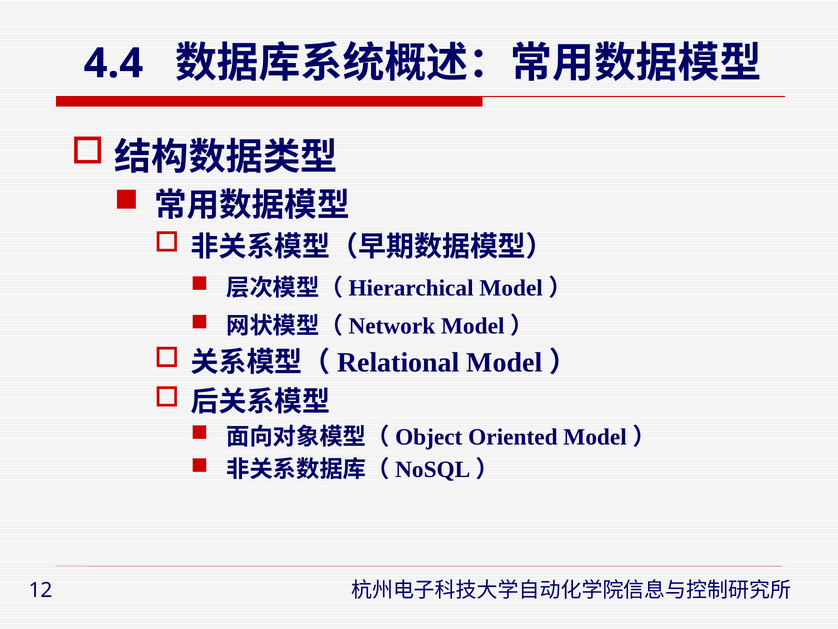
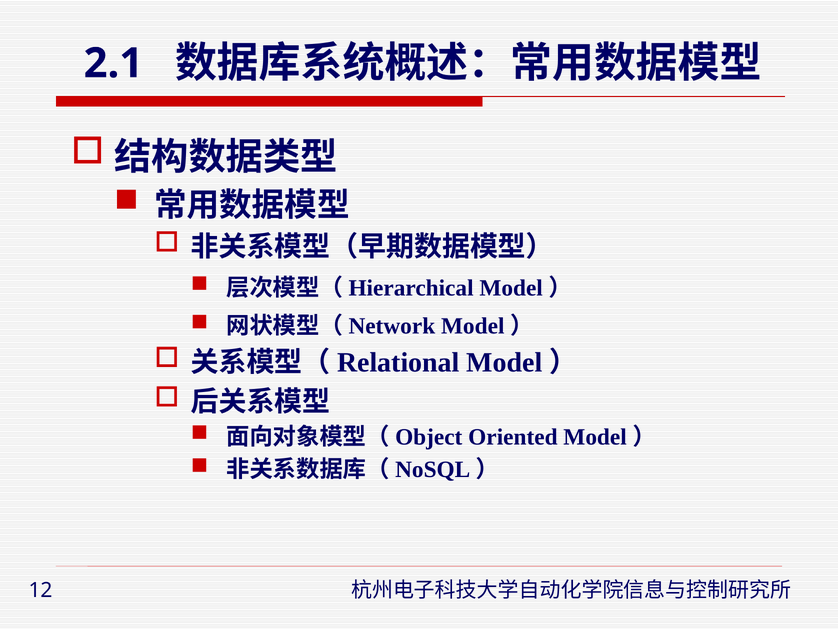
4.4: 4.4 -> 2.1 (113, 63)
